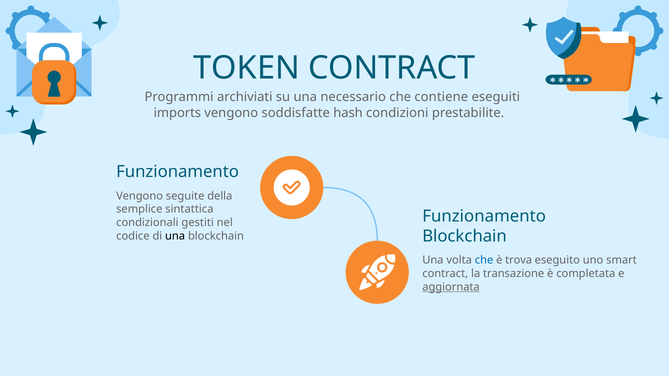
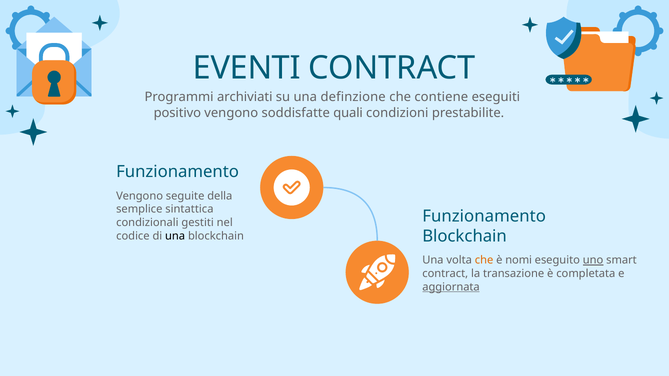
TOKEN: TOKEN -> EVENTI (247, 68)
necessario: necessario -> definzione (353, 97)
imports: imports -> positivo (177, 113)
hash: hash -> quali (348, 113)
che colour: blue -> orange (484, 260)
trova: trova -> nomi (519, 260)
uno underline: none -> present (593, 260)
